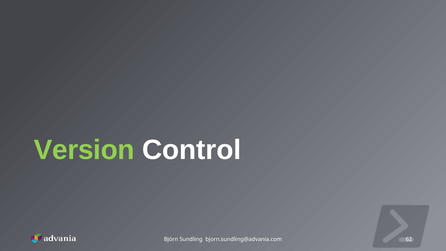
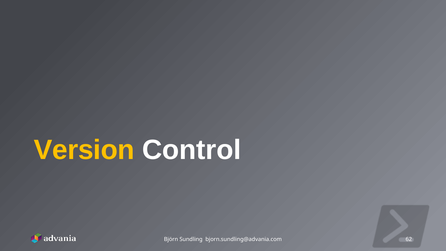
Version colour: light green -> yellow (84, 150)
